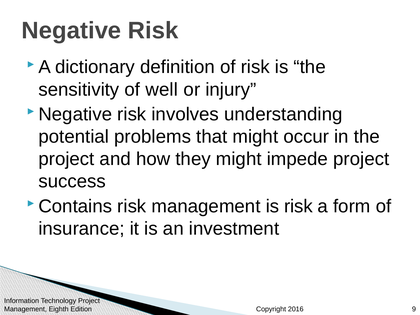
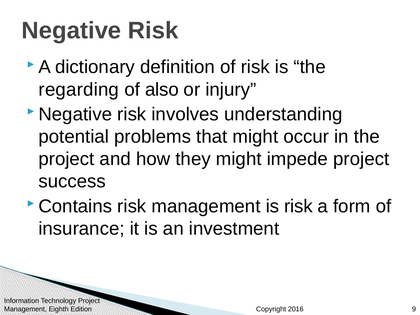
sensitivity: sensitivity -> regarding (79, 90)
well: well -> also (162, 90)
